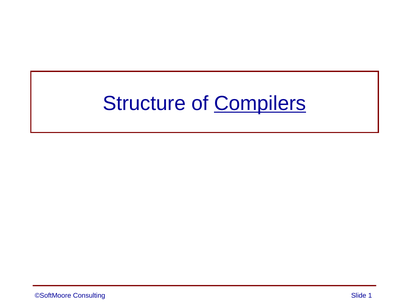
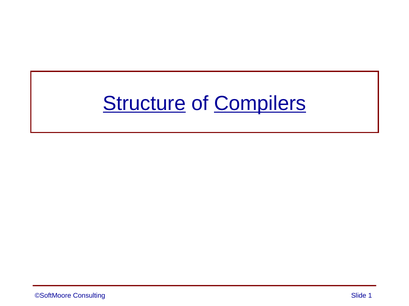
Structure underline: none -> present (144, 104)
